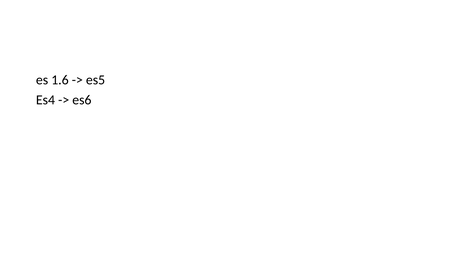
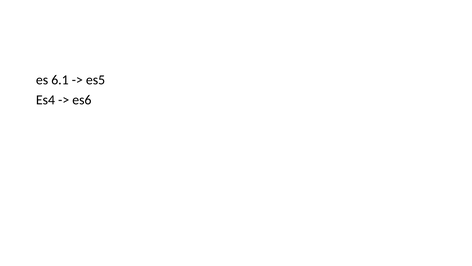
1.6: 1.6 -> 6.1 (60, 80)
